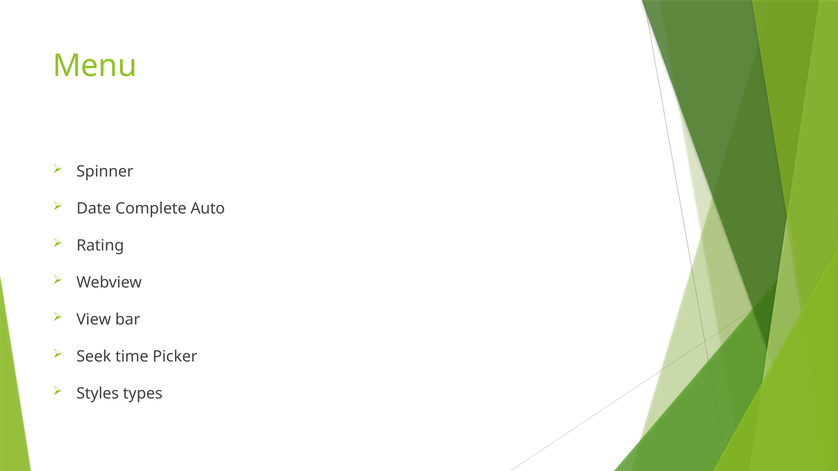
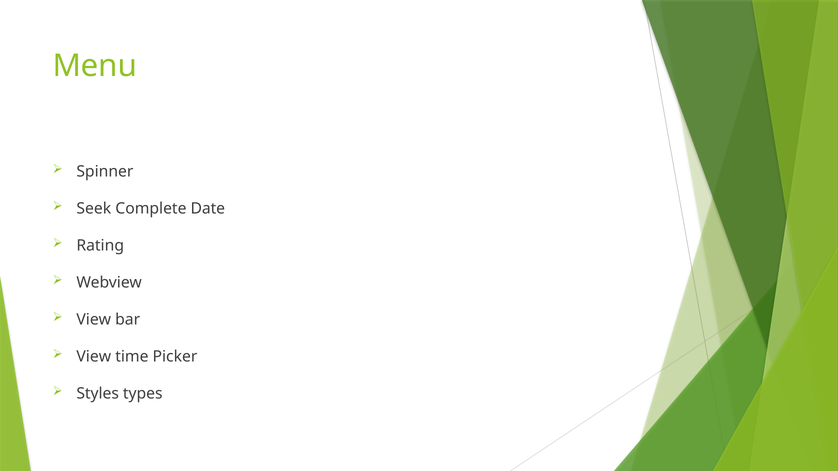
Date: Date -> Seek (94, 209)
Auto: Auto -> Date (208, 209)
Seek: Seek -> View (94, 357)
